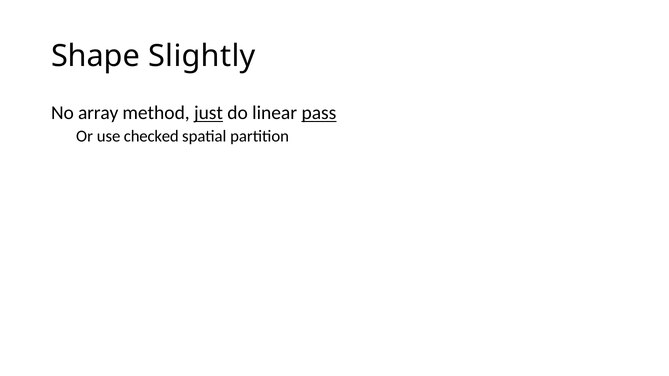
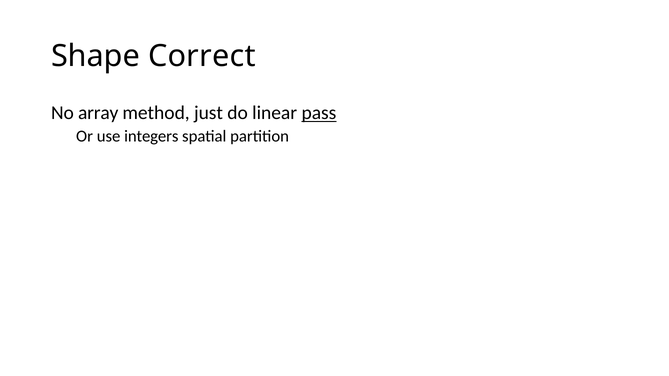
Slightly: Slightly -> Correct (202, 56)
just underline: present -> none (209, 113)
checked: checked -> integers (151, 136)
